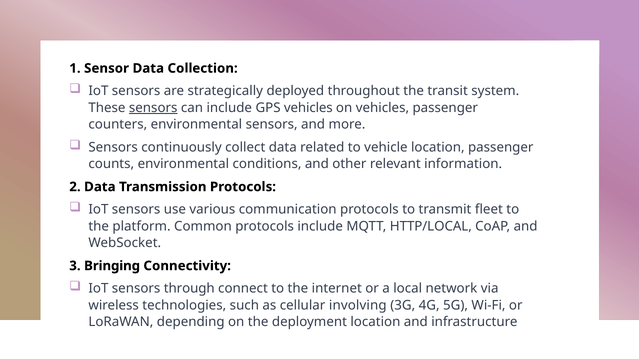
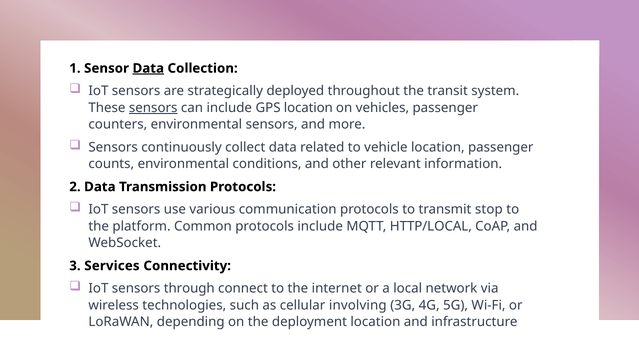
Data underline: none -> present (148, 68)
GPS vehicles: vehicles -> location (308, 108)
fleet: fleet -> stop (489, 210)
Bringing: Bringing -> Services (112, 266)
